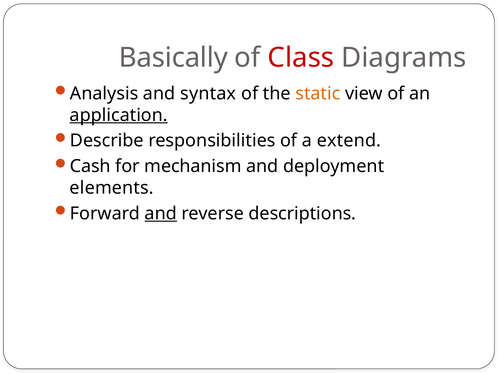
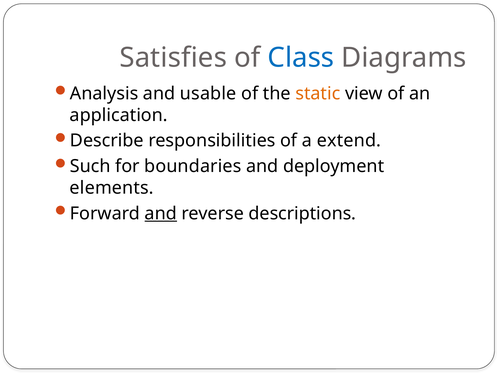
Basically: Basically -> Satisfies (173, 58)
Class colour: red -> blue (301, 58)
syntax: syntax -> usable (208, 93)
application underline: present -> none (119, 115)
Cash: Cash -> Such (90, 166)
mechanism: mechanism -> boundaries (193, 166)
